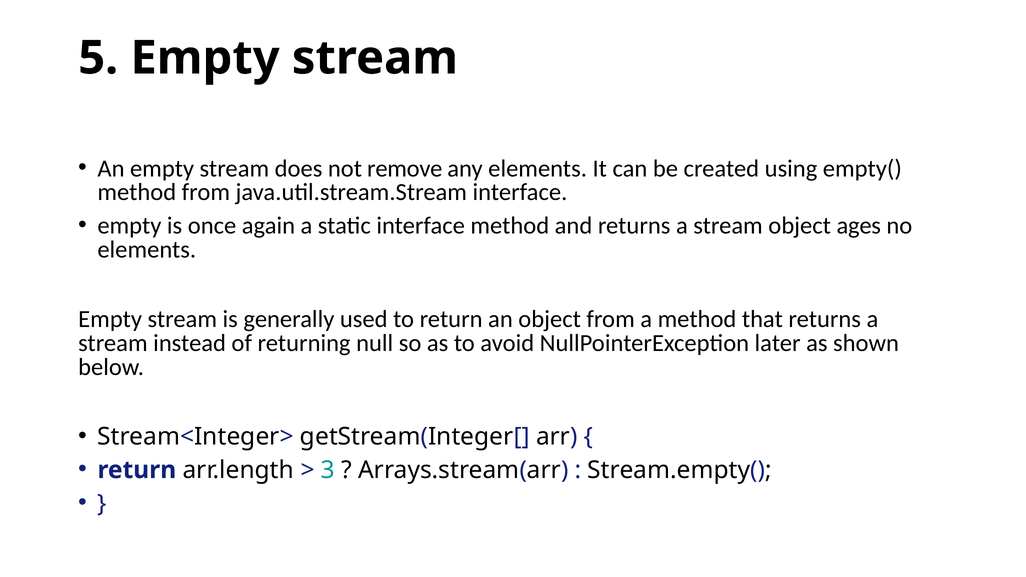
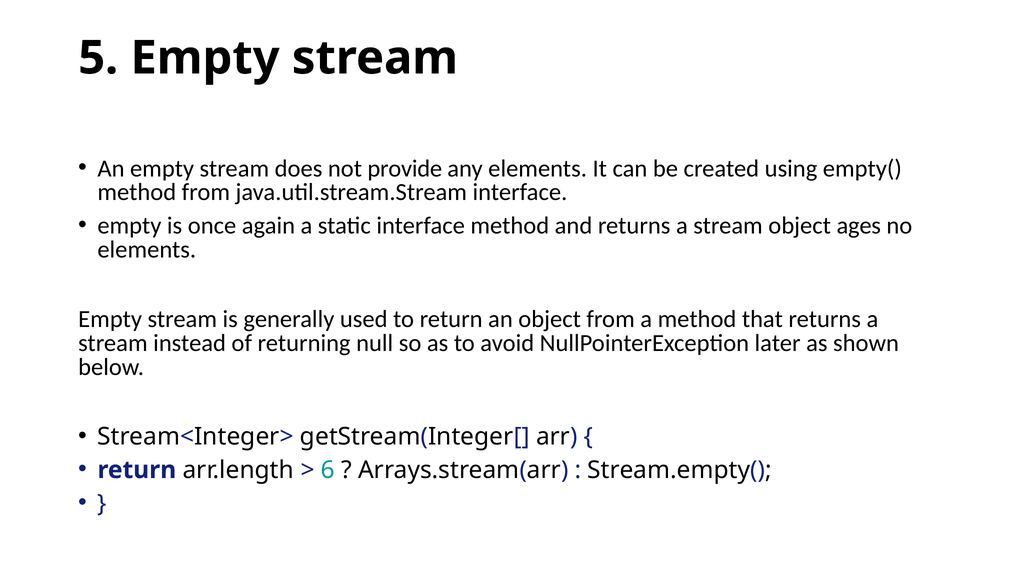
remove: remove -> provide (405, 168)
3: 3 -> 6 (328, 470)
